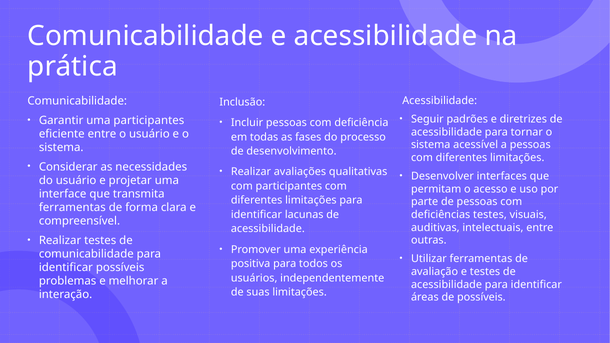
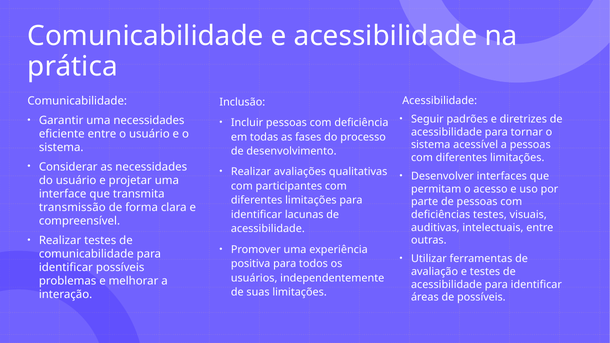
uma participantes: participantes -> necessidades (149, 120)
ferramentas: ferramentas -> transmissão (72, 208)
